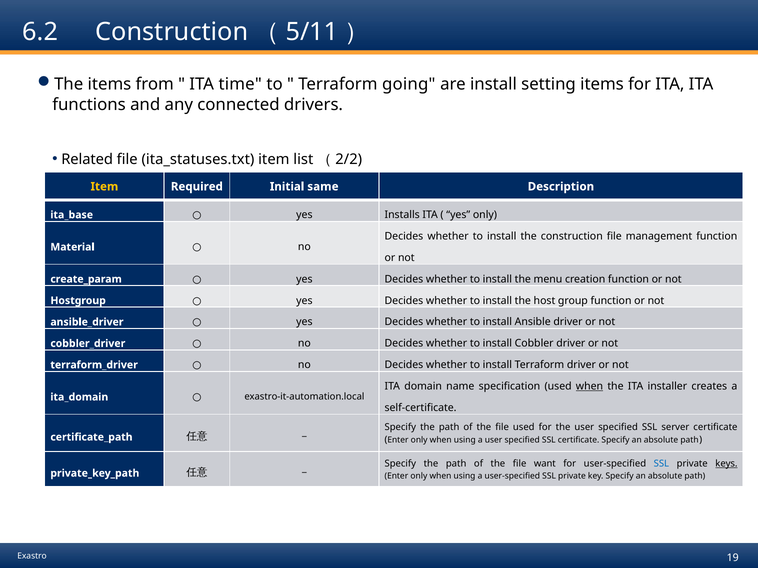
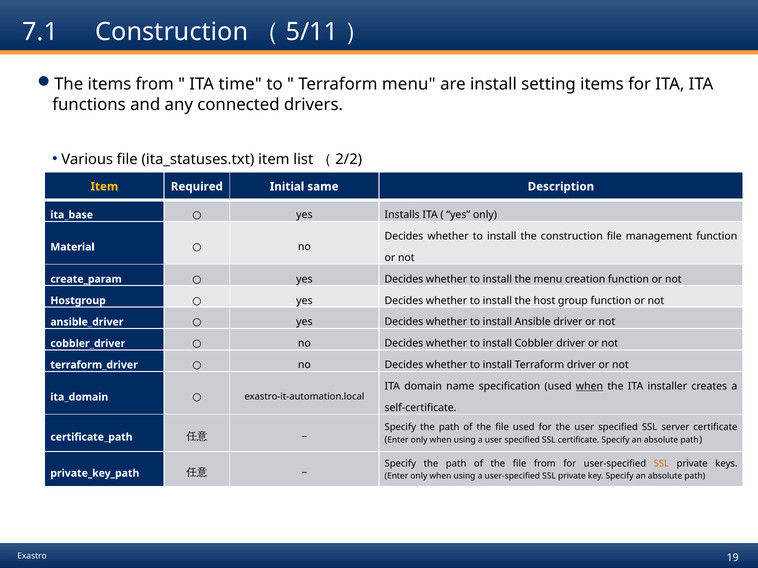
6.2: 6.2 -> 7.1 (40, 32)
Terraform going: going -> menu (409, 84)
Related: Related -> Various (87, 160)
file want: want -> from (545, 464)
SSL colour: blue -> orange (661, 464)
keys underline: present -> none (726, 464)
